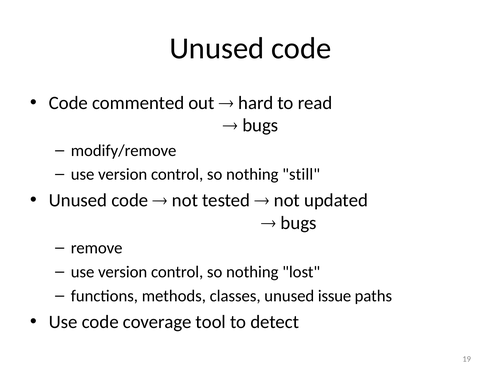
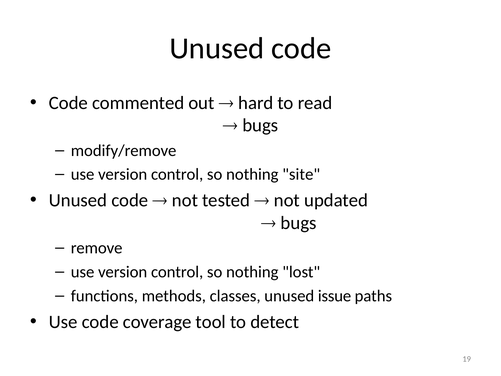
still: still -> site (301, 174)
